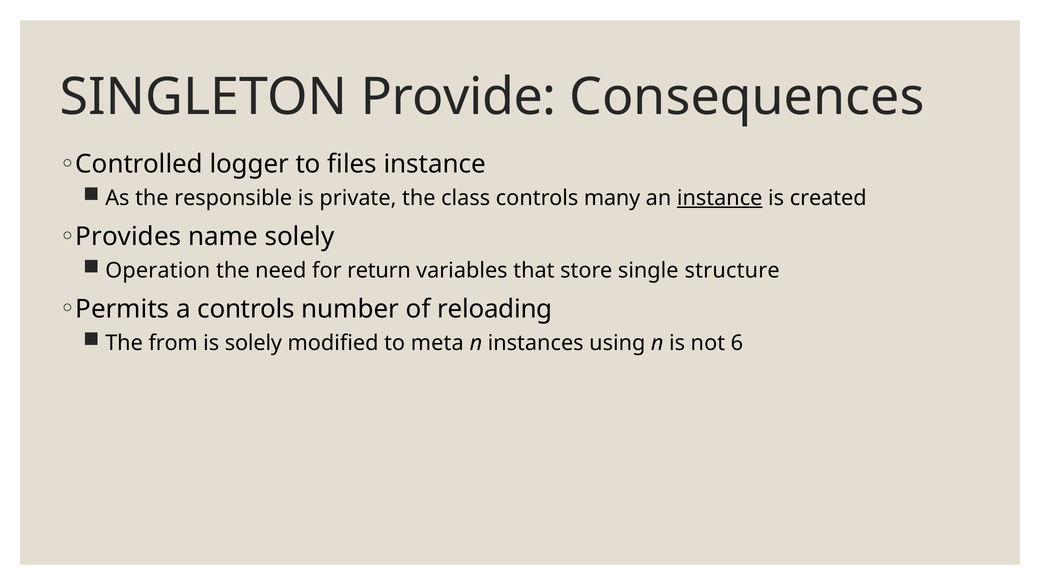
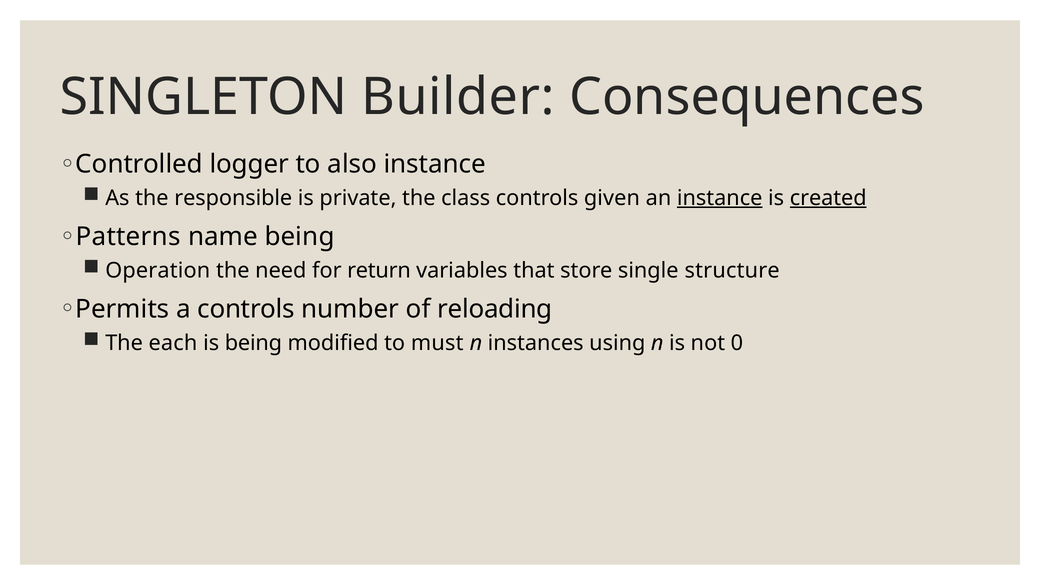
Provide: Provide -> Builder (458, 97)
files: files -> also (352, 164)
many: many -> given (612, 198)
created underline: none -> present (828, 198)
Provides: Provides -> Patterns (128, 237)
name solely: solely -> being (300, 237)
from: from -> each (173, 343)
is solely: solely -> being (253, 343)
meta: meta -> must (437, 343)
6: 6 -> 0 (737, 343)
